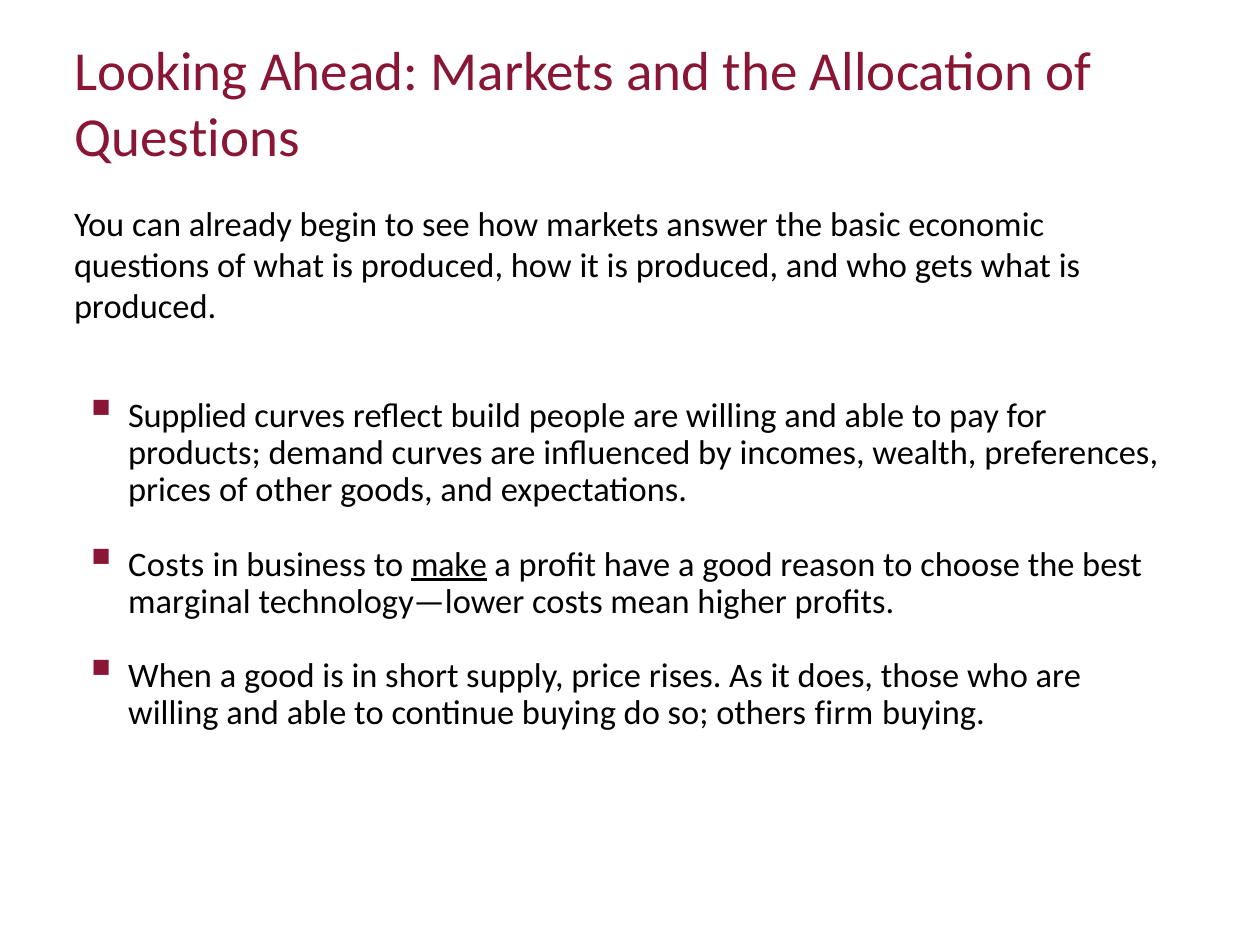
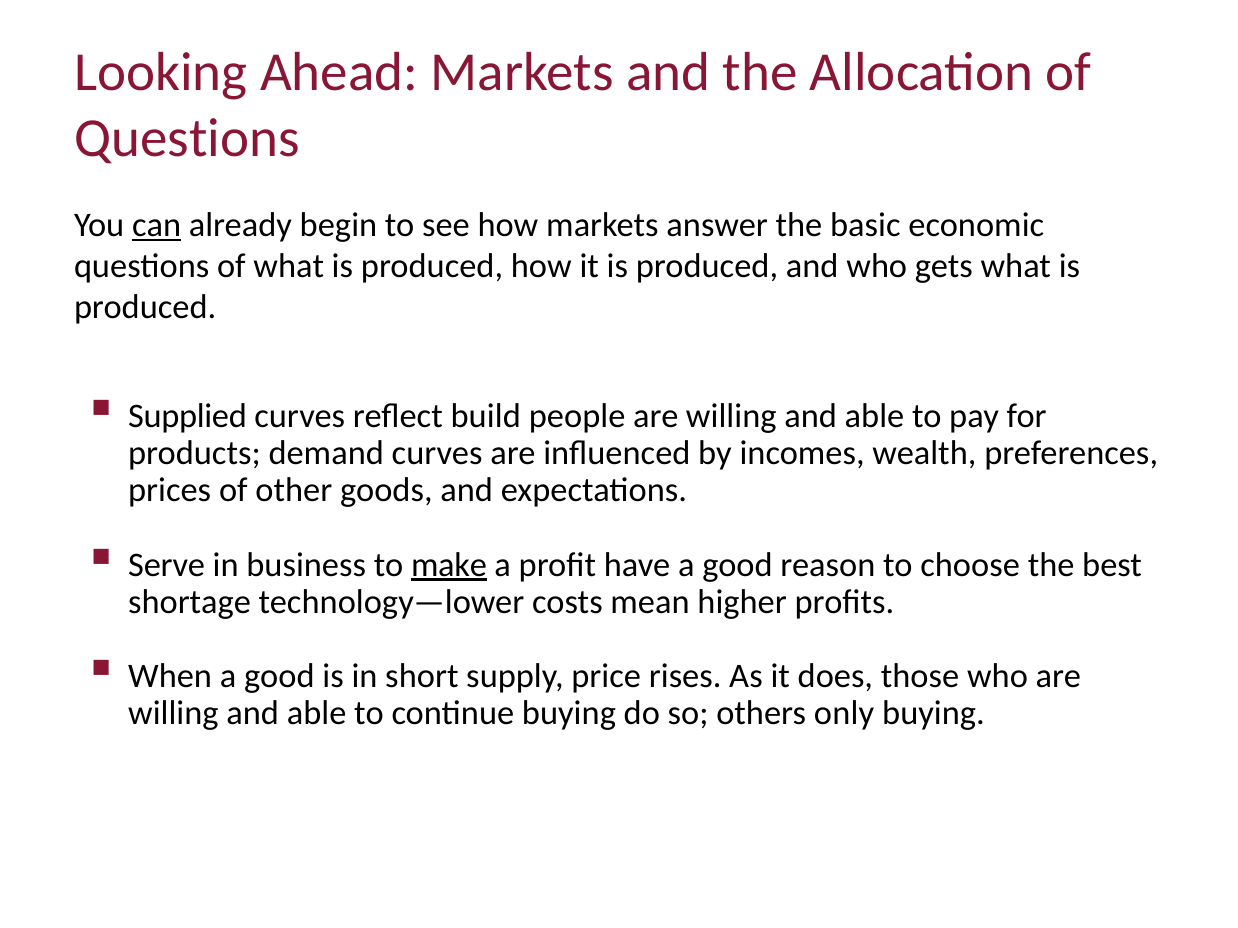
can underline: none -> present (157, 225)
Costs: Costs -> Serve (167, 565)
marginal: marginal -> shortage (190, 602)
firm: firm -> only (844, 714)
